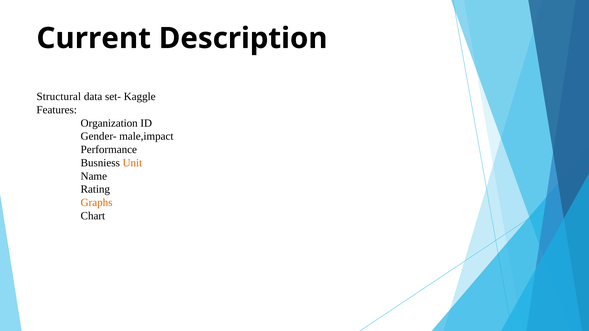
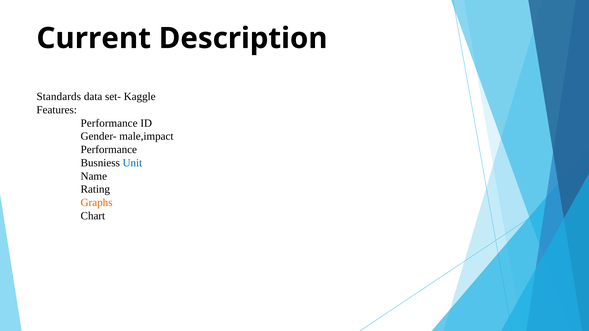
Structural: Structural -> Standards (59, 97)
Organization: Organization -> Performance (109, 123)
Unit colour: orange -> blue (132, 163)
